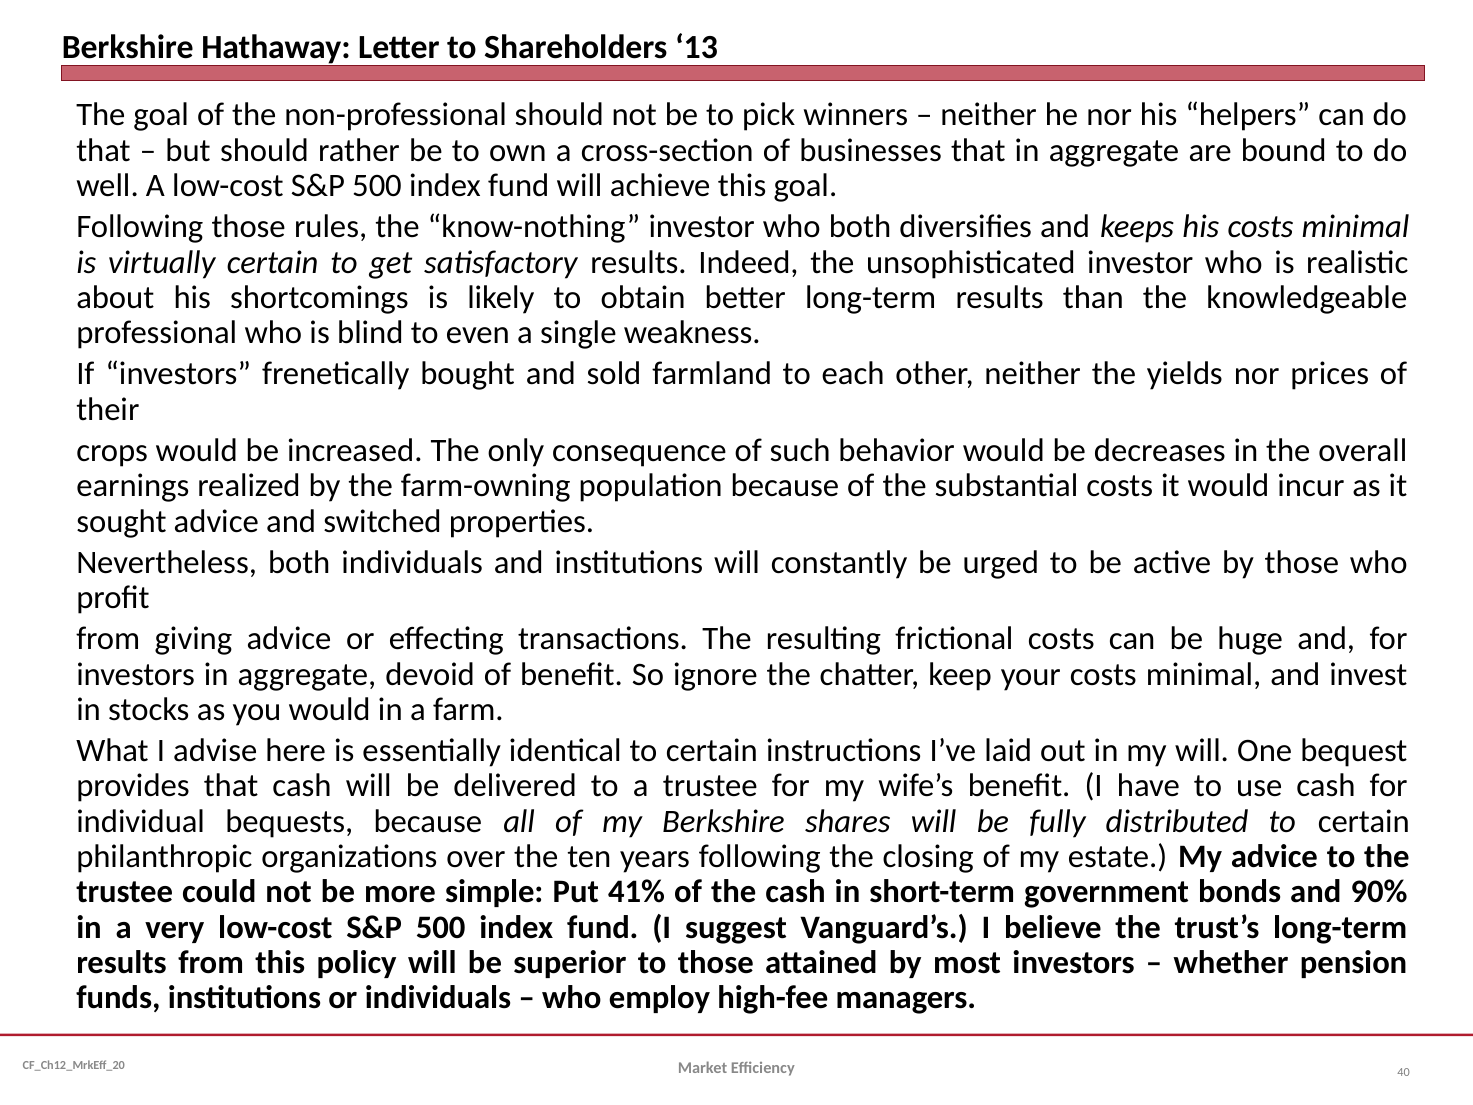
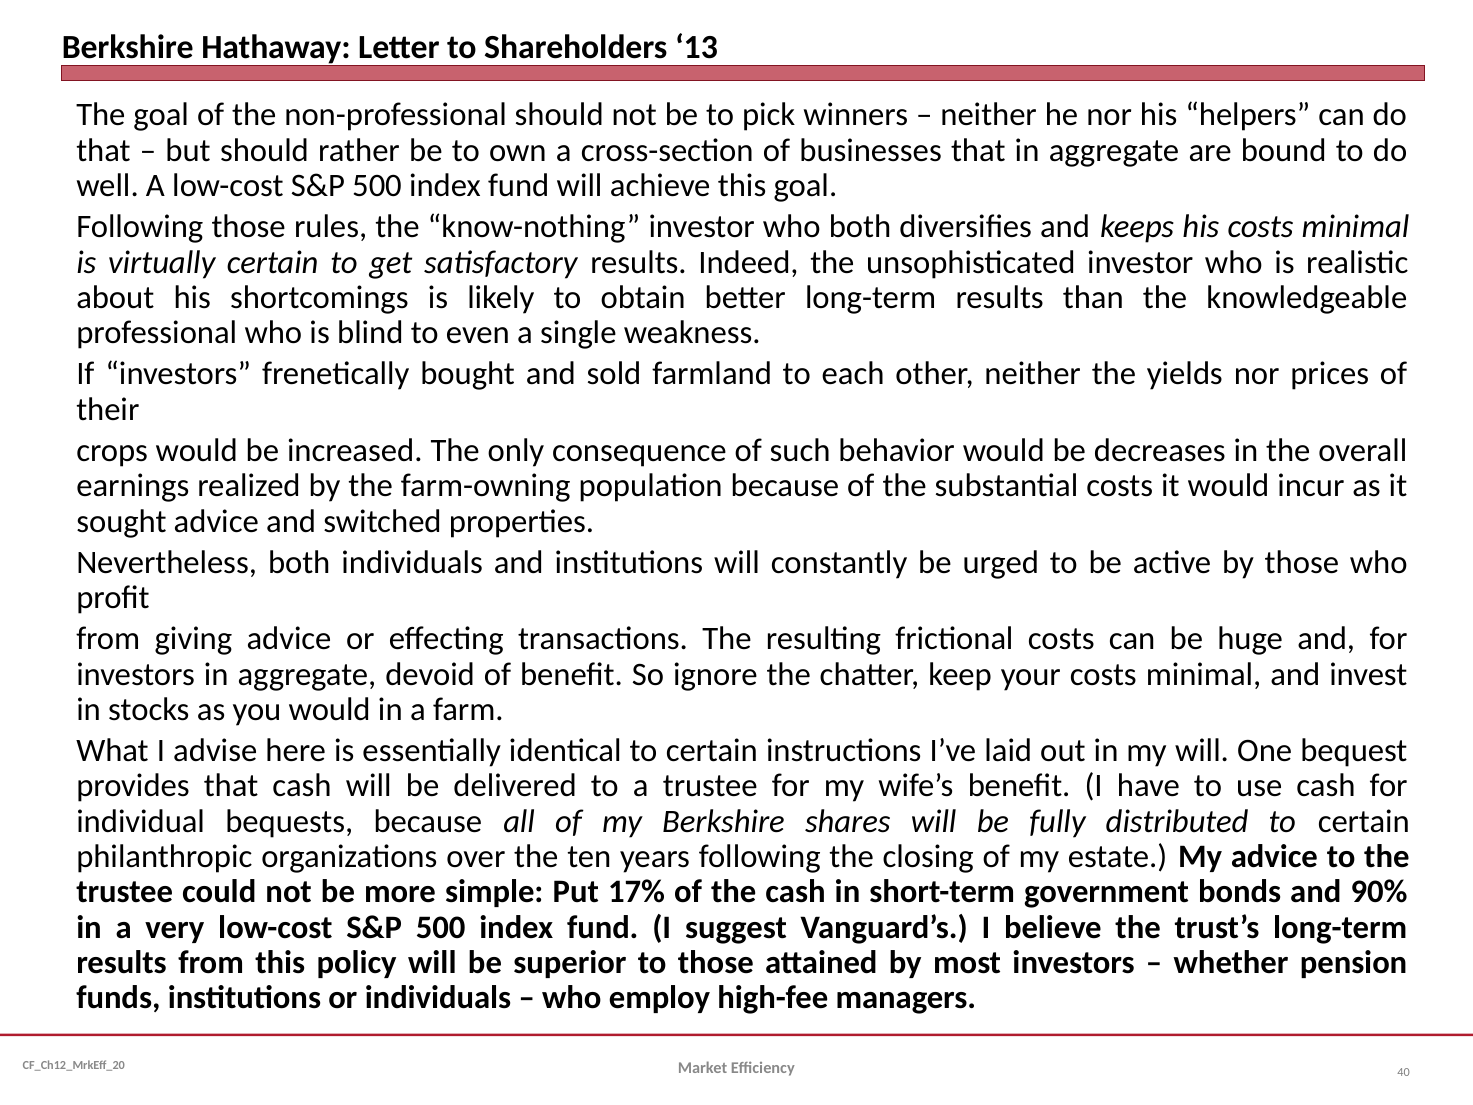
41%: 41% -> 17% (636, 892)
